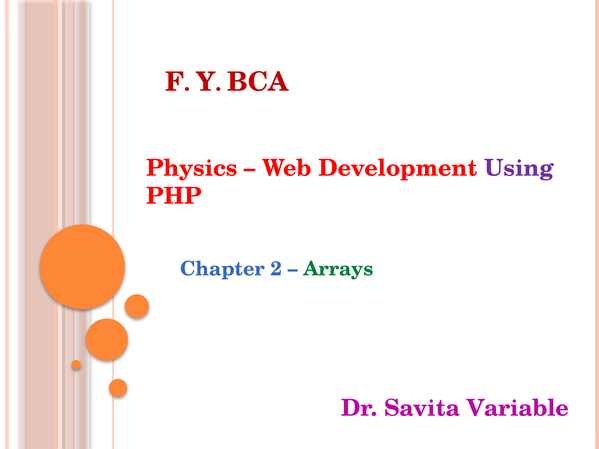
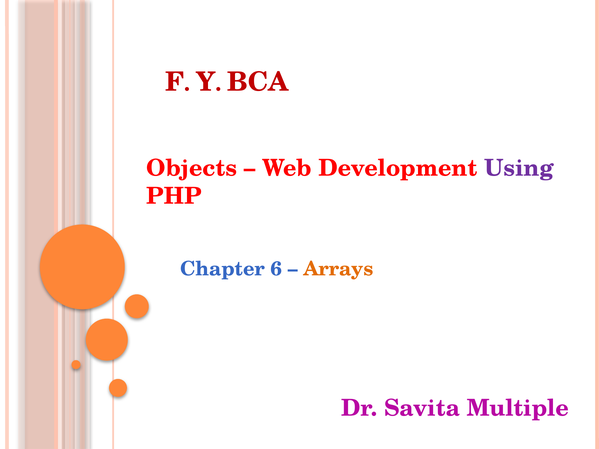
Physics: Physics -> Objects (192, 168)
2: 2 -> 6 (276, 269)
Arrays colour: green -> orange (339, 269)
Variable: Variable -> Multiple (518, 408)
